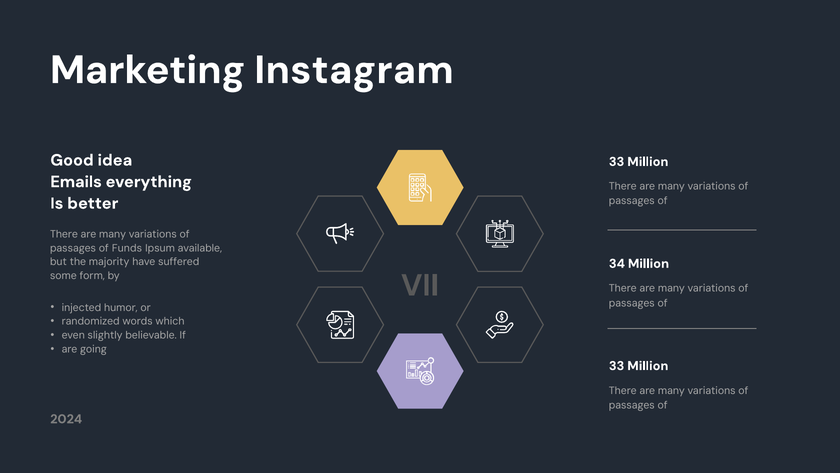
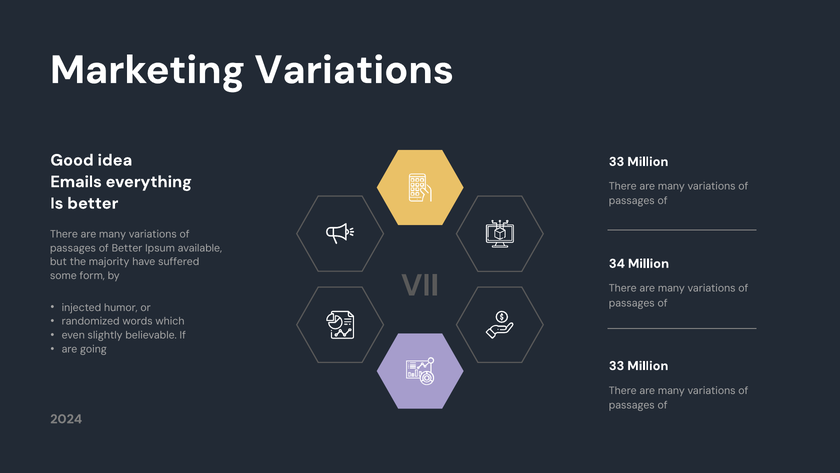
Marketing Instagram: Instagram -> Variations (354, 70)
of Funds: Funds -> Better (127, 248)
